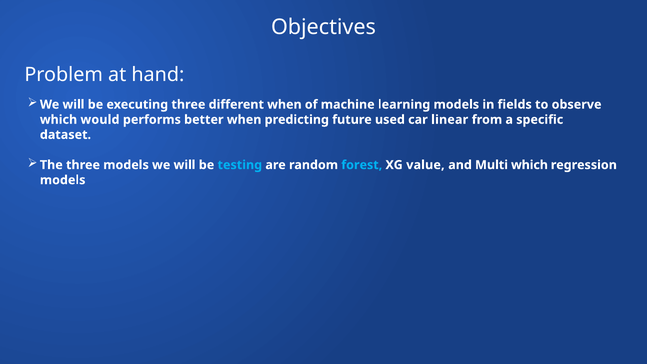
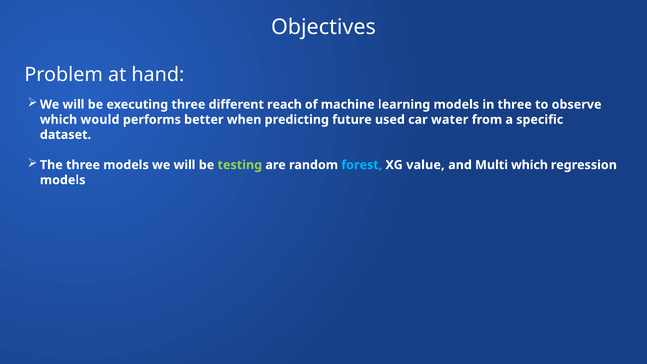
different when: when -> reach (284, 105)
in fields: fields -> three (515, 105)
linear: linear -> water (450, 120)
testing colour: light blue -> light green (240, 165)
